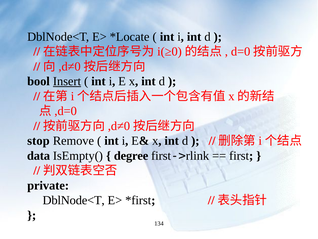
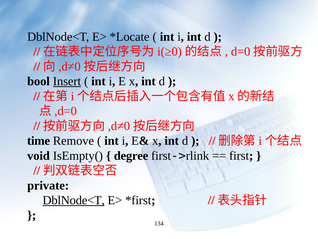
stop: stop -> time (39, 141)
data: data -> void (39, 155)
DblNode<T underline: none -> present (74, 200)
